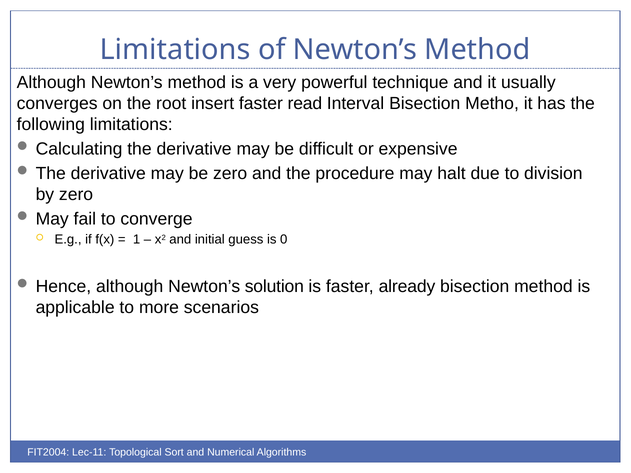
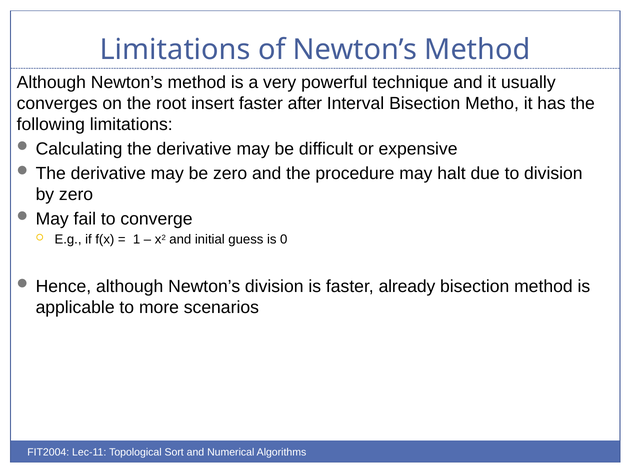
read: read -> after (305, 103)
Newton’s solution: solution -> division (274, 287)
